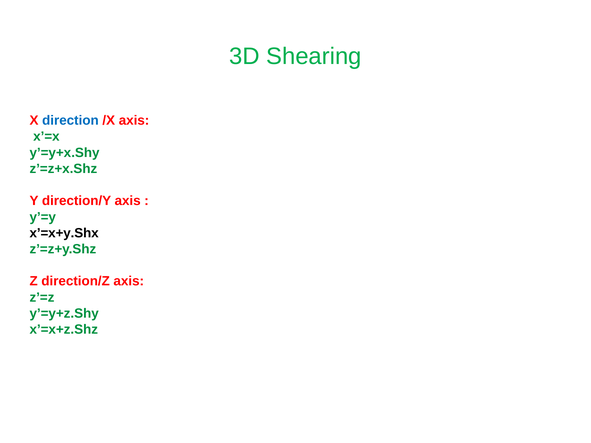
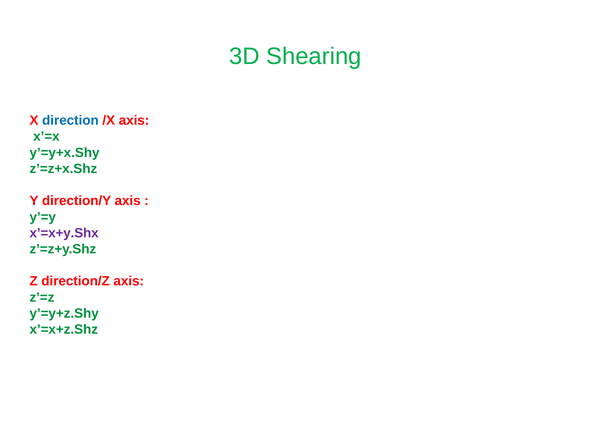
x’=x+y.Shx colour: black -> purple (64, 233)
